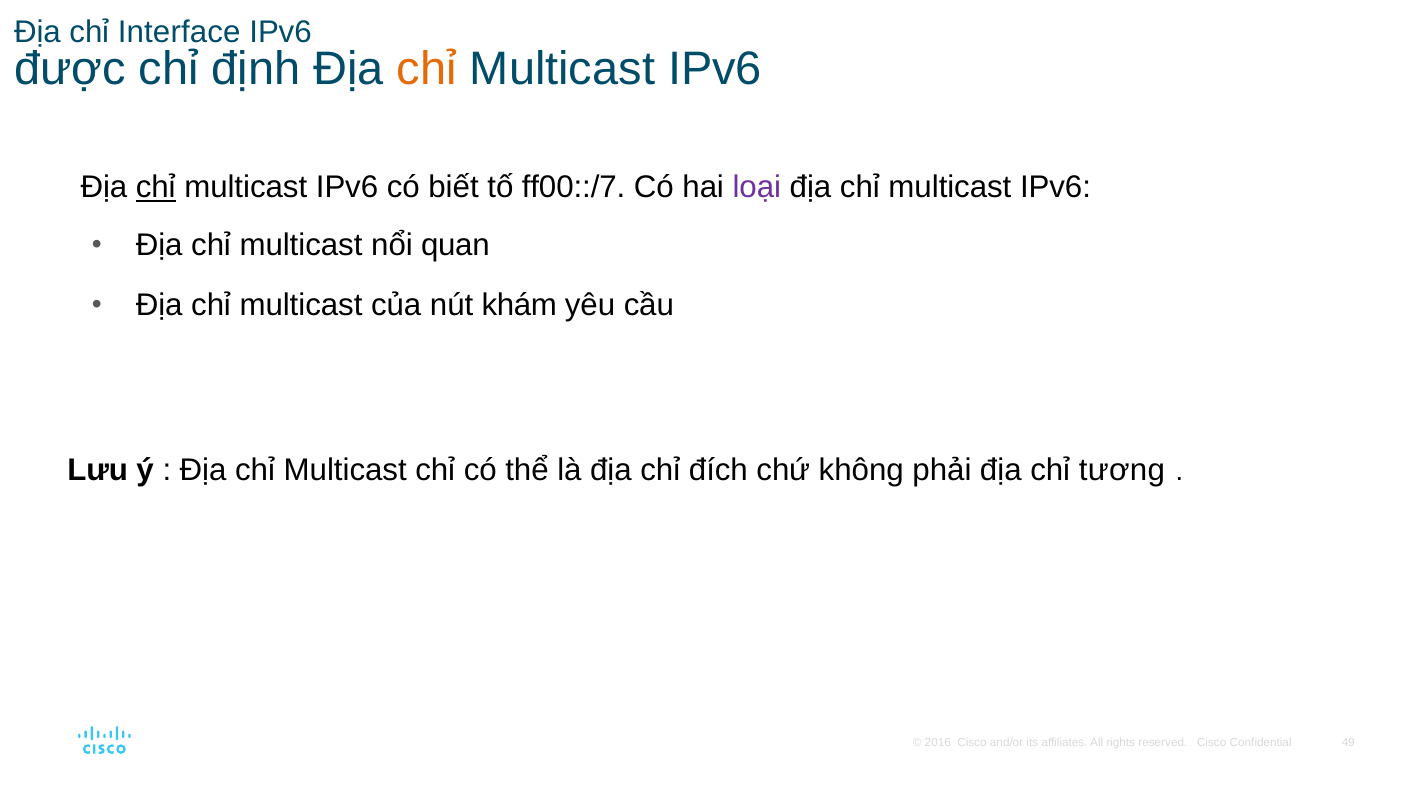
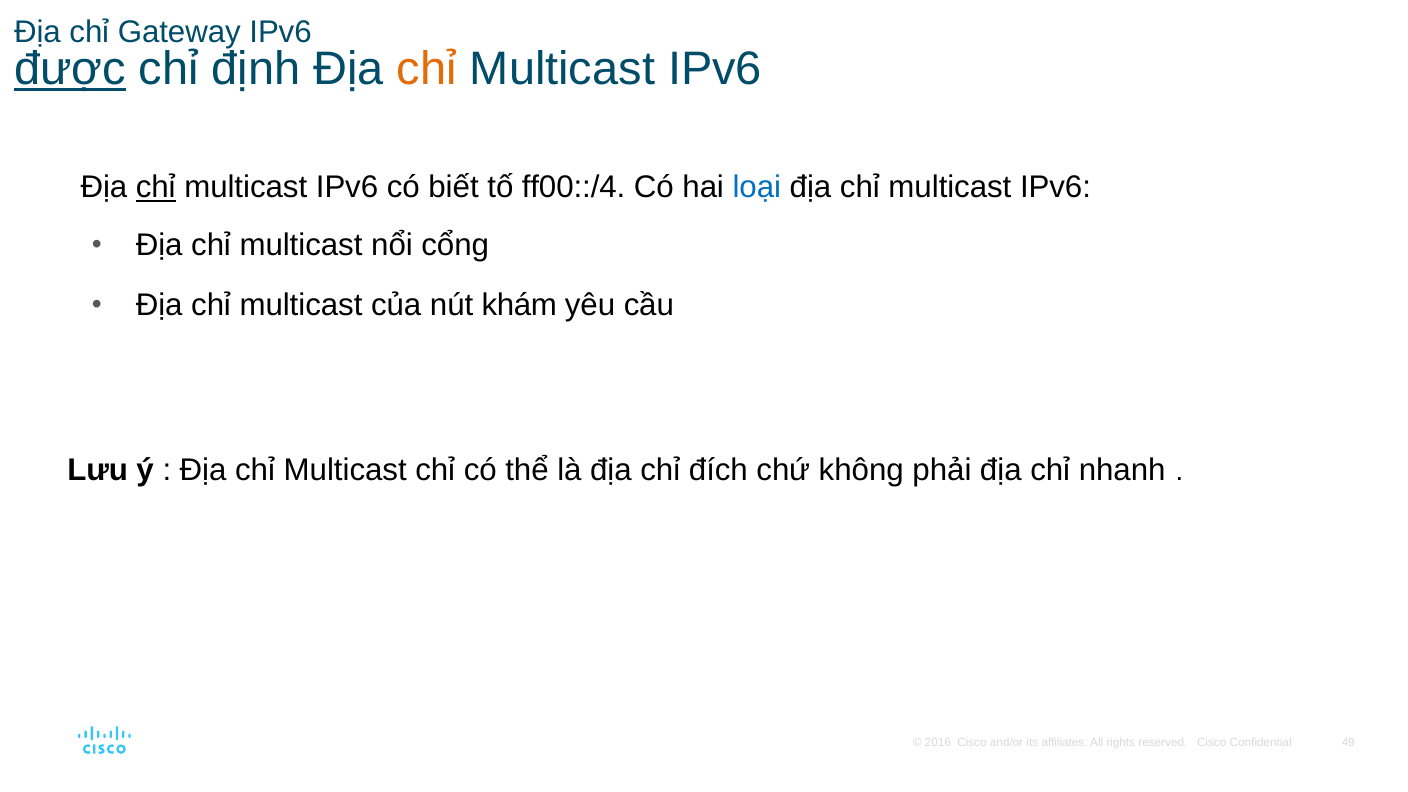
Interface: Interface -> Gateway (179, 32)
được underline: none -> present (70, 69)
ff00::/7: ff00::/7 -> ff00::/4 (574, 187)
loại colour: purple -> blue (757, 187)
quan: quan -> cổng (455, 246)
tương: tương -> nhanh (1122, 471)
